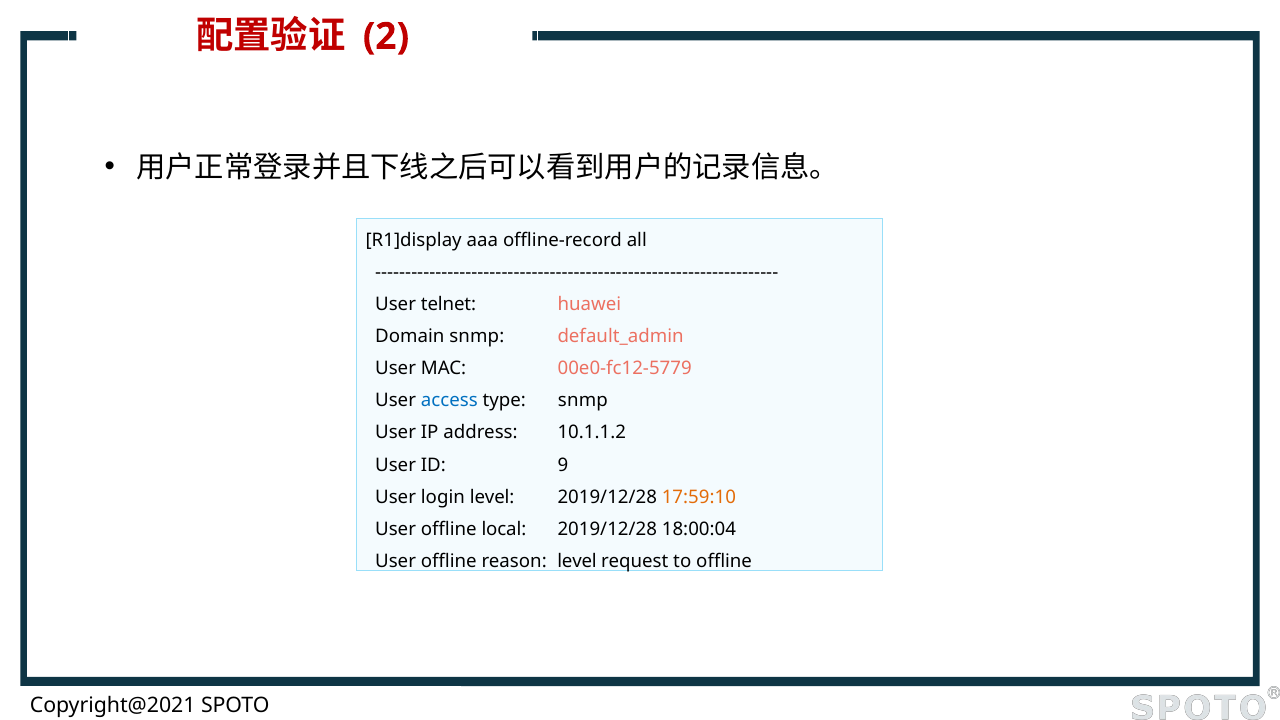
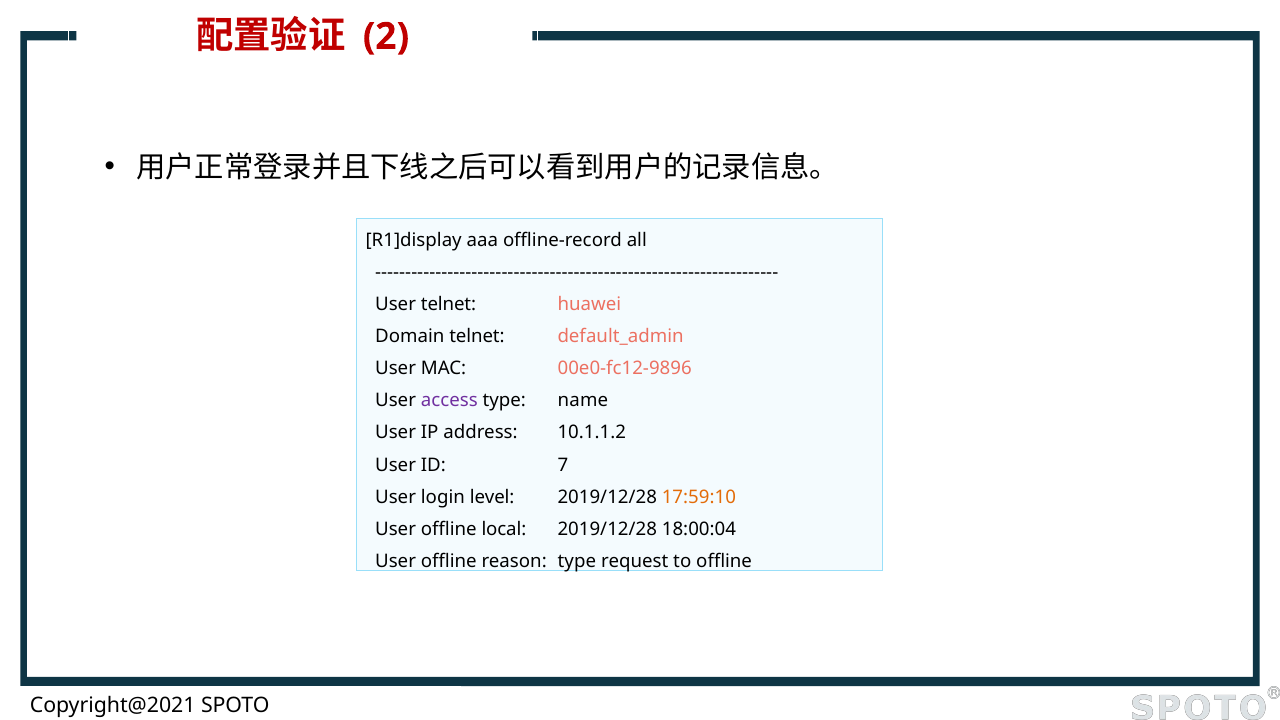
Domain snmp: snmp -> telnet (477, 337)
00e0-fc12-5779: 00e0-fc12-5779 -> 00e0-fc12-9896 (625, 369)
access colour: blue -> purple (449, 401)
type snmp: snmp -> name (583, 401)
9: 9 -> 7 (563, 465)
reason level: level -> type (577, 561)
